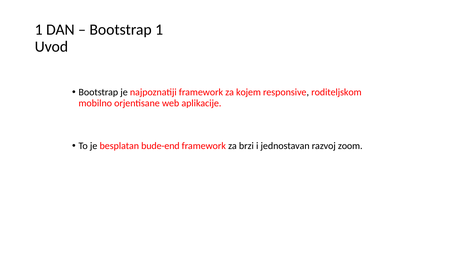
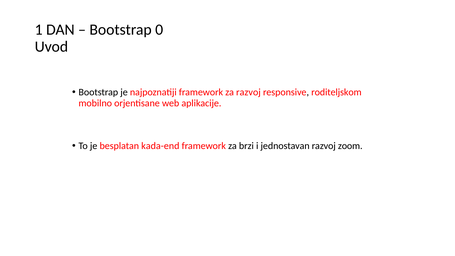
Bootstrap 1: 1 -> 0 (159, 30)
za kojem: kojem -> razvoj (248, 92)
bude-end: bude-end -> kada-end (160, 146)
